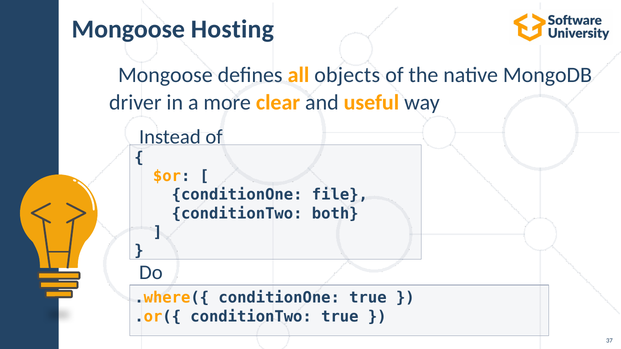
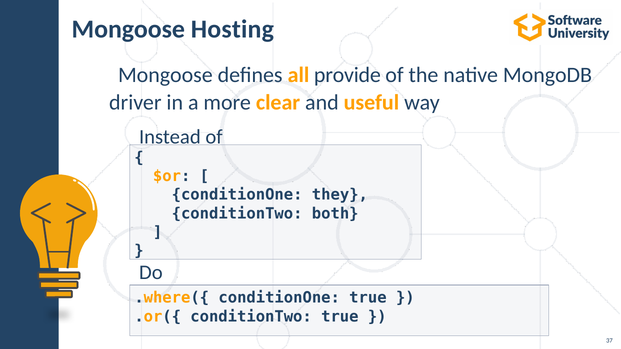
objects: objects -> provide (347, 75)
file: file -> they (340, 195)
